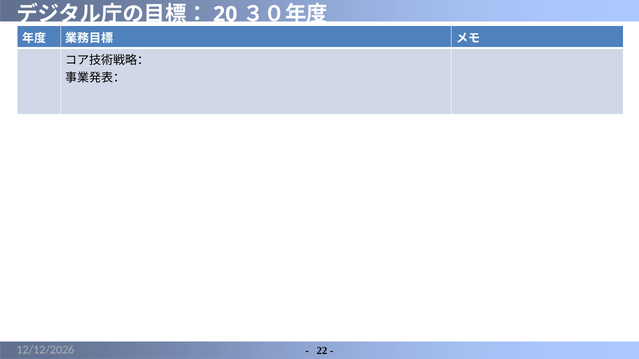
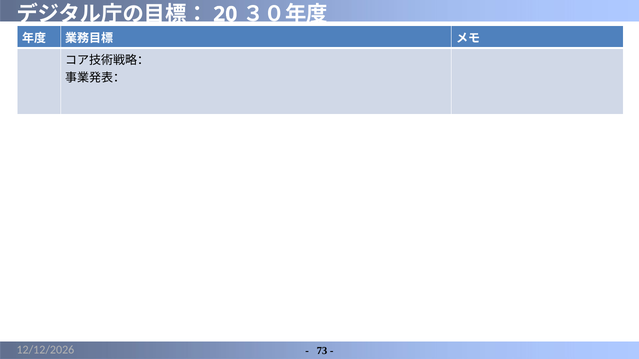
22: 22 -> 73 (322, 351)
